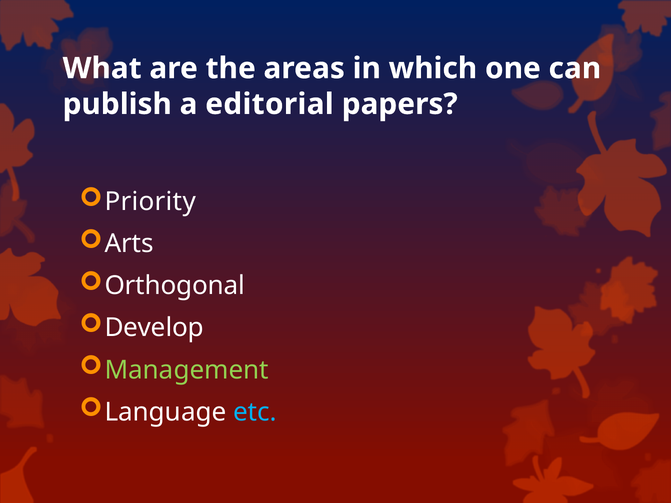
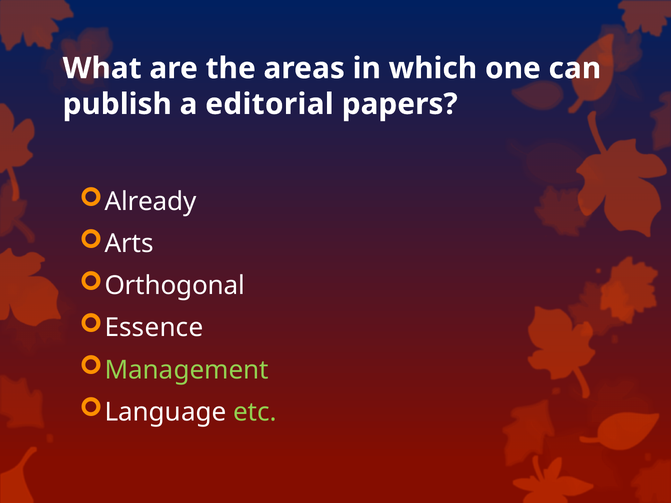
Priority: Priority -> Already (150, 202)
Develop: Develop -> Essence (154, 328)
etc colour: light blue -> light green (255, 412)
